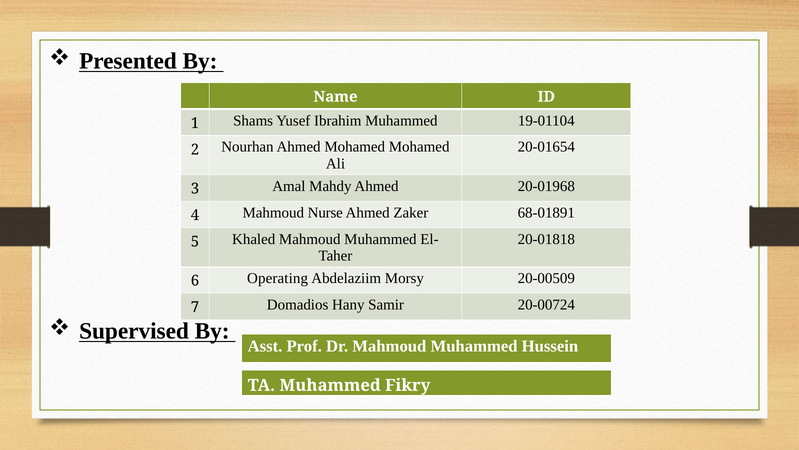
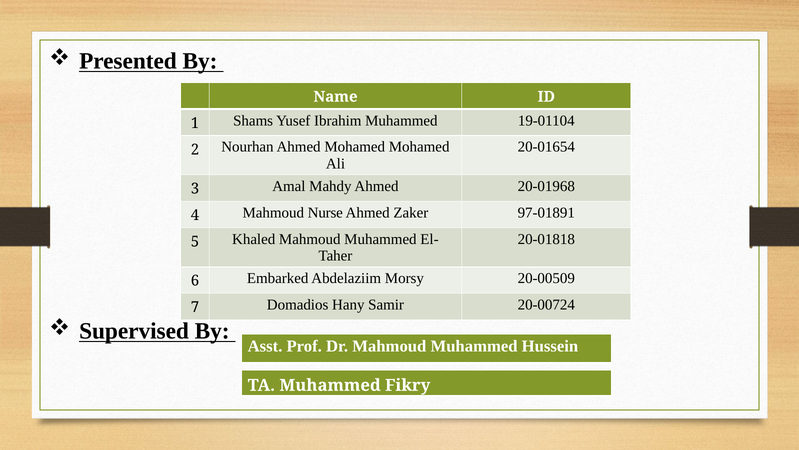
68-01891: 68-01891 -> 97-01891 (546, 212)
Operating: Operating -> Embarked (278, 278)
